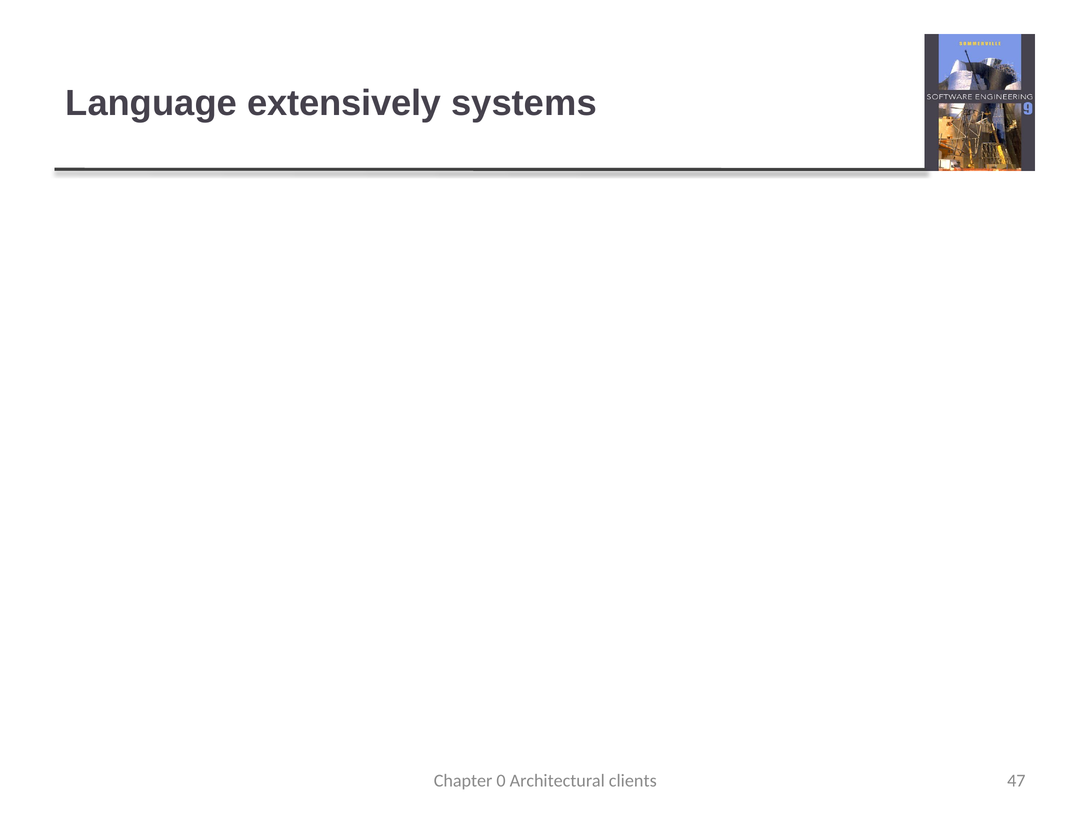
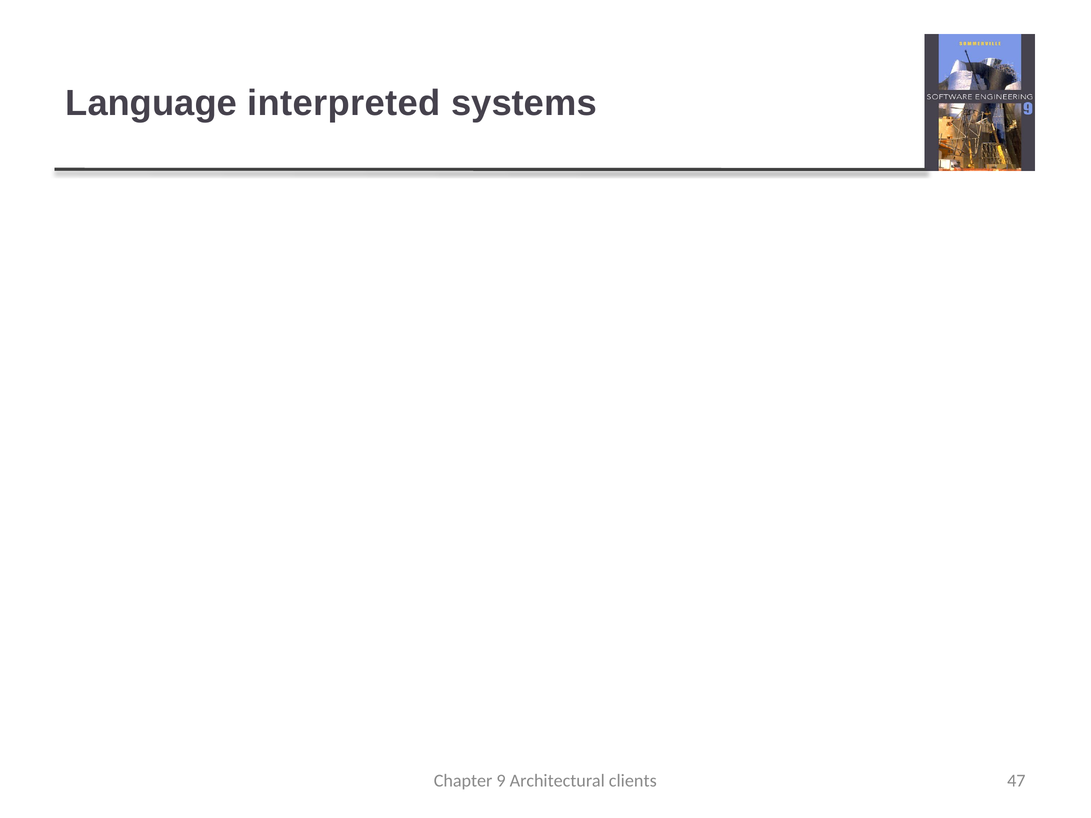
extensively: extensively -> interpreted (344, 103)
0: 0 -> 9 (501, 781)
